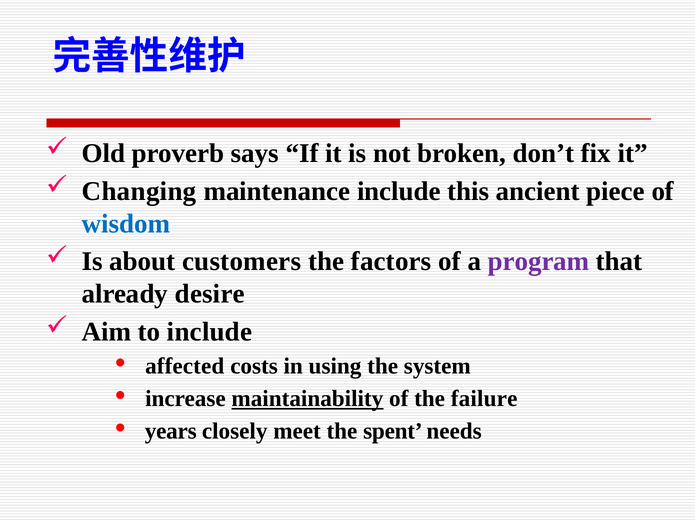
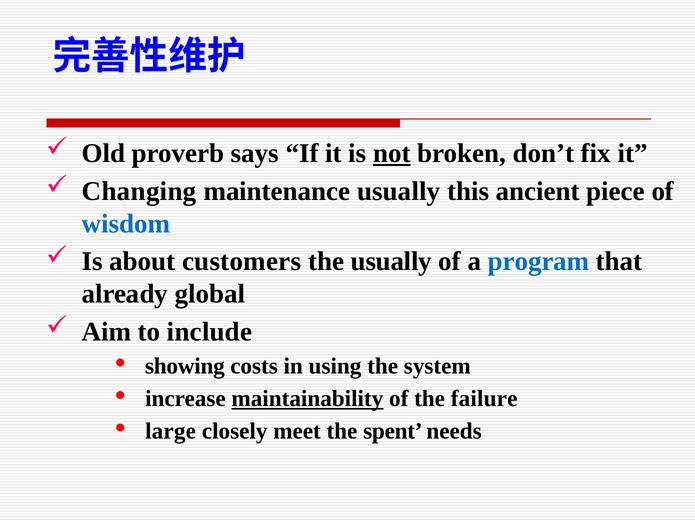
not underline: none -> present (392, 153)
maintenance include: include -> usually (399, 191)
the factors: factors -> usually (391, 262)
program colour: purple -> blue (539, 262)
desire: desire -> global (210, 294)
affected: affected -> showing (185, 366)
years: years -> large (171, 431)
